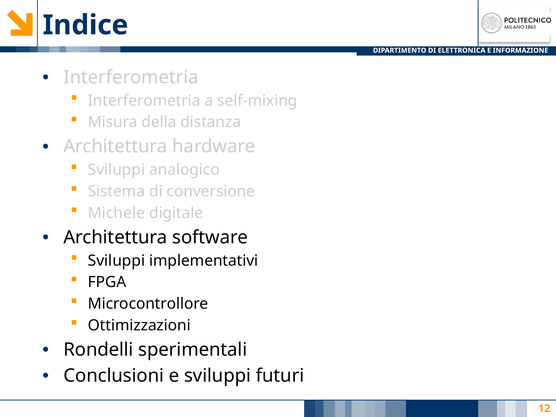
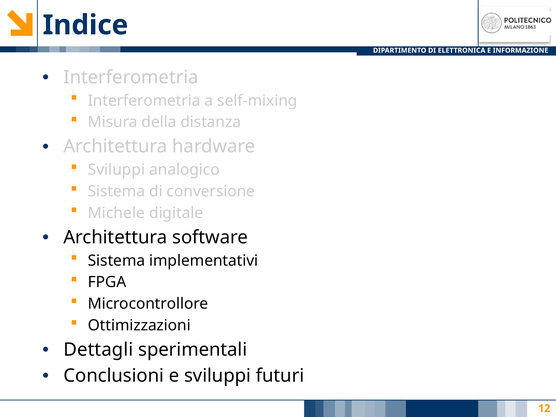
Sviluppi: Sviluppi -> Sistema (116, 261)
Rondelli: Rondelli -> Dettagli (98, 350)
